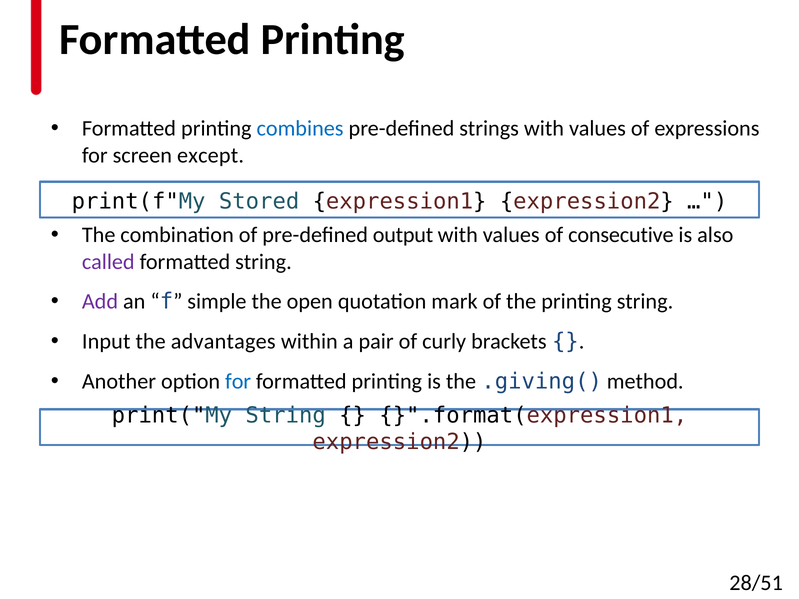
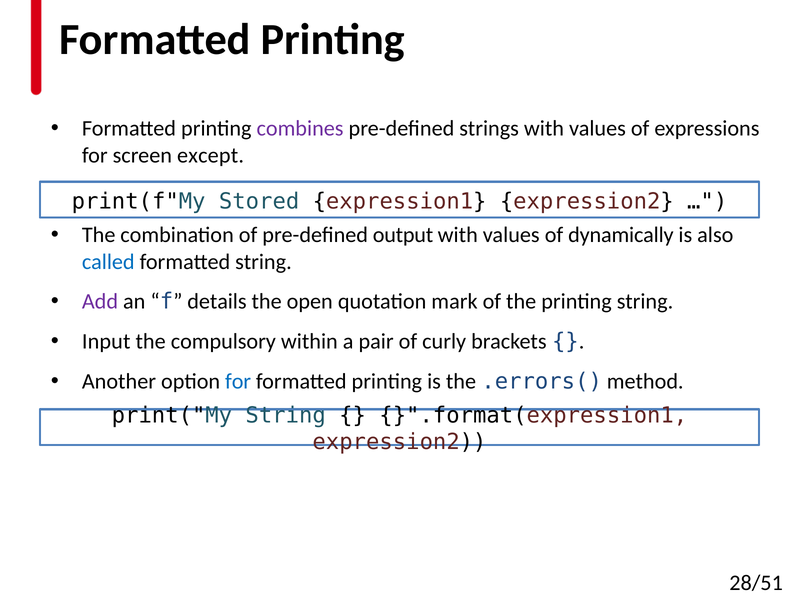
combines colour: blue -> purple (300, 129)
consecutive: consecutive -> dynamically (621, 235)
called colour: purple -> blue (108, 262)
simple: simple -> details (217, 302)
advantages: advantages -> compulsory (223, 342)
.giving(: .giving( -> .errors( (542, 382)
